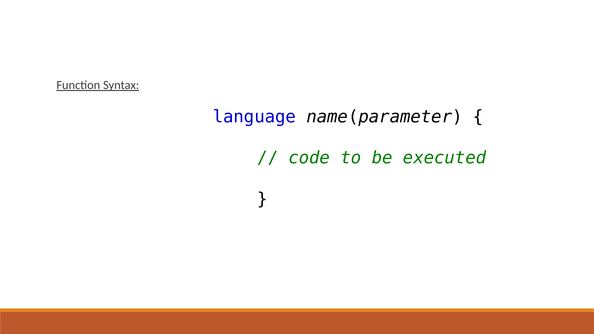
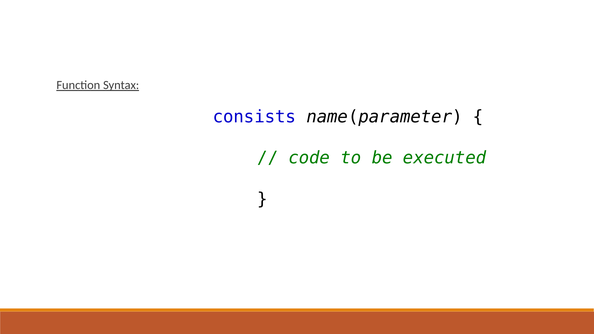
language: language -> consists (254, 117)
